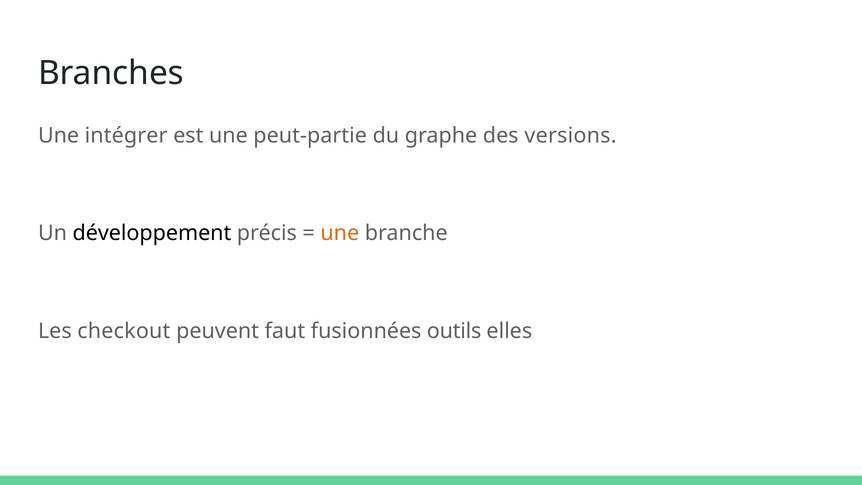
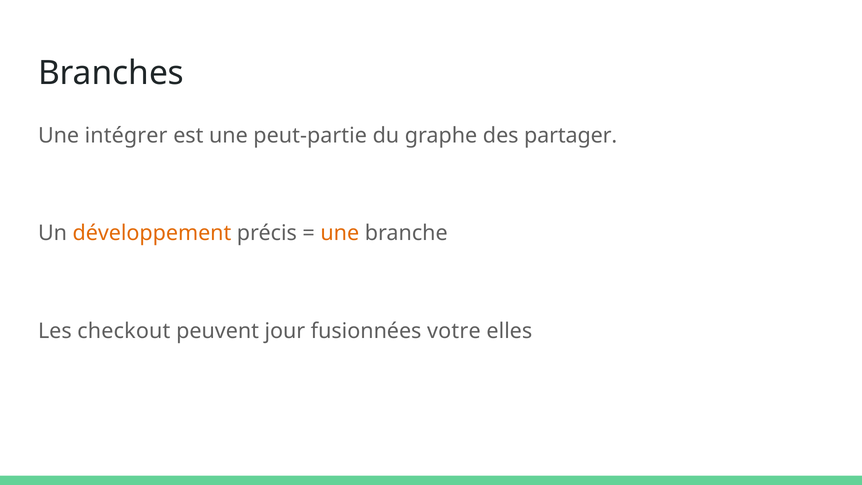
versions: versions -> partager (571, 136)
développement colour: black -> orange (152, 233)
faut: faut -> jour (285, 331)
outils: outils -> votre (454, 331)
